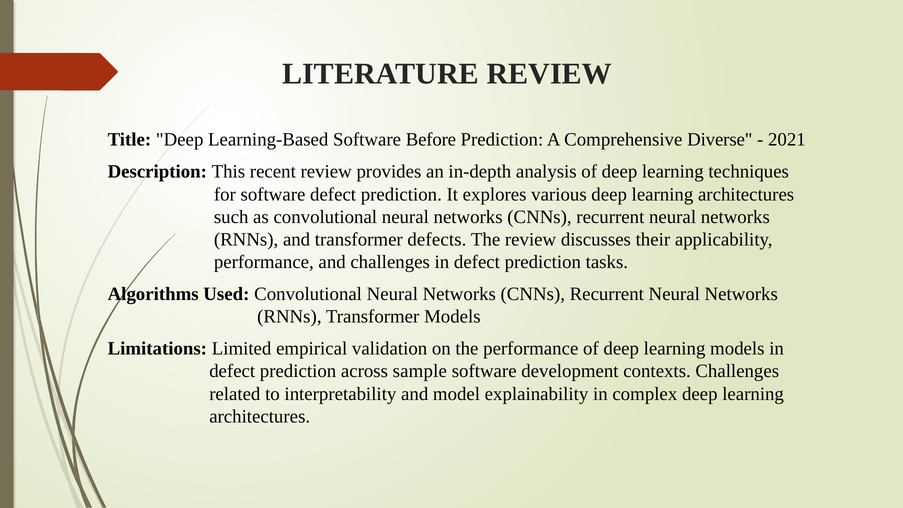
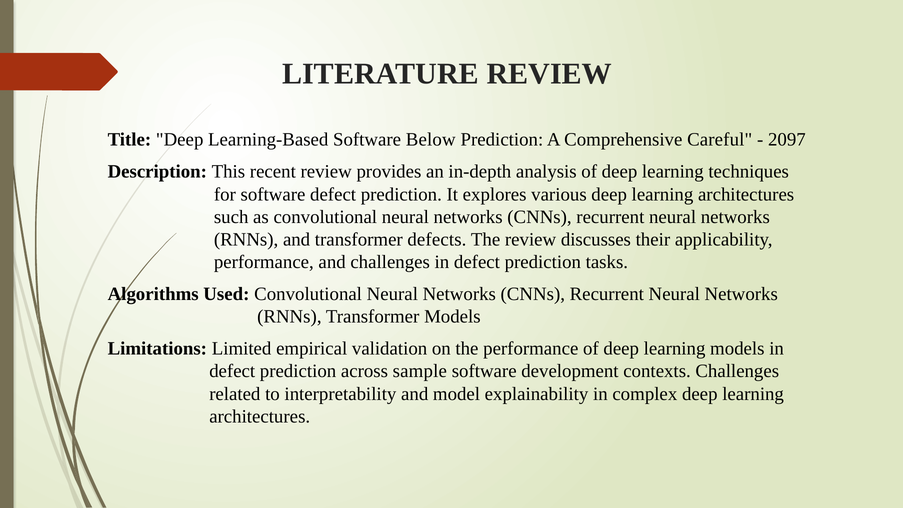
Before: Before -> Below (431, 140)
Diverse: Diverse -> Careful (720, 140)
2021: 2021 -> 2097 (787, 140)
